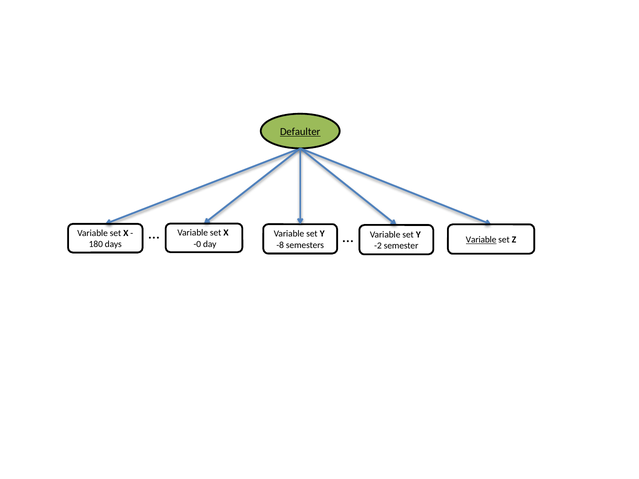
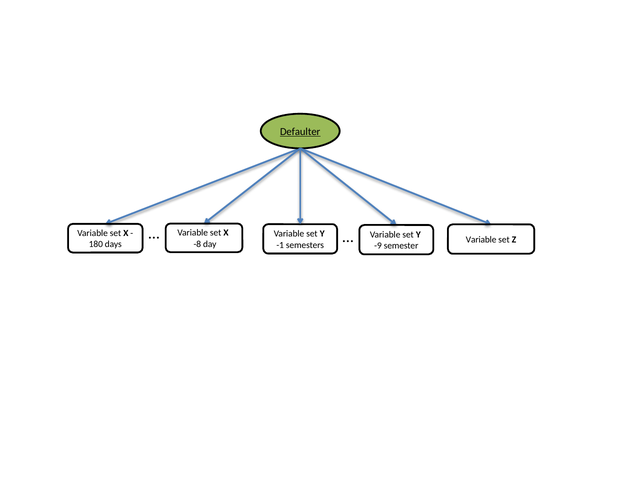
Variable underline: present -> none (481, 240)
-0: -0 -> -8 (197, 244)
-8: -8 -> -1 (280, 245)
-2: -2 -> -9 (378, 246)
